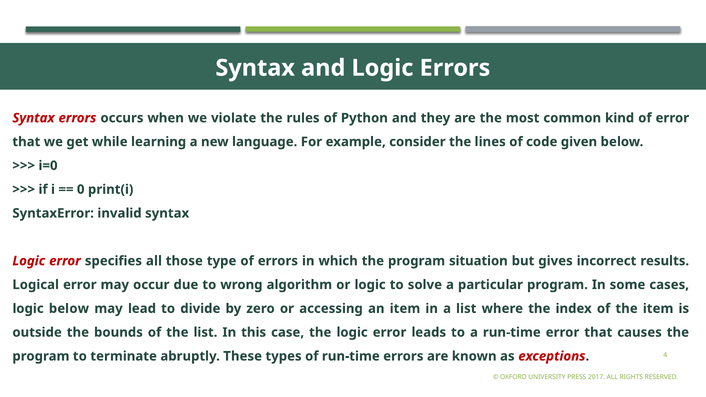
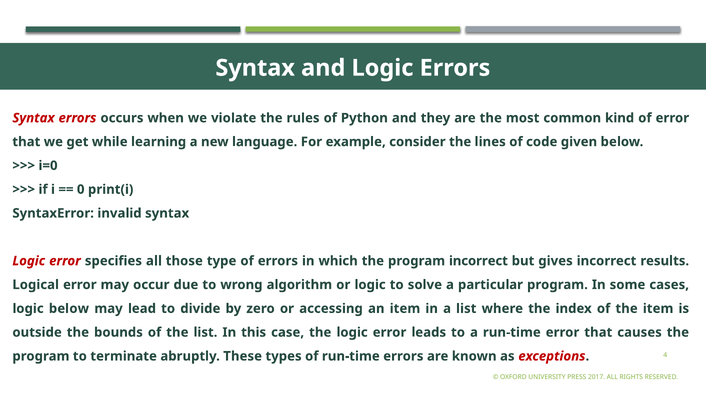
program situation: situation -> incorrect (478, 261)
